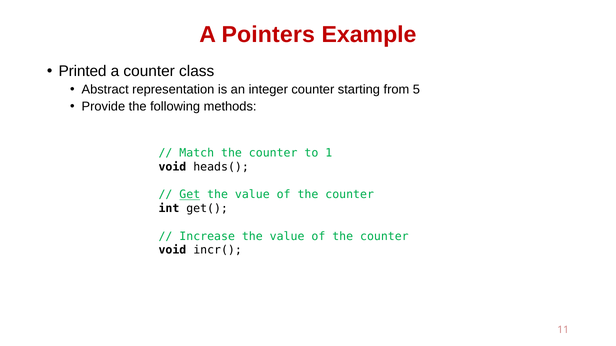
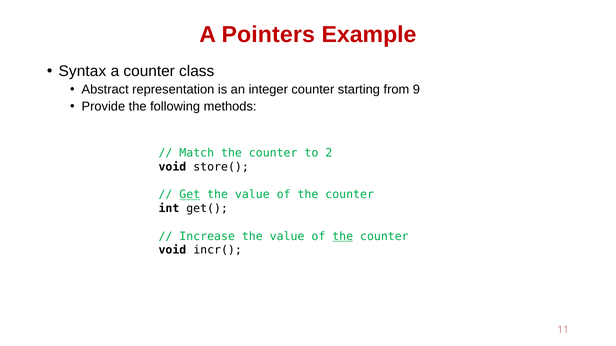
Printed: Printed -> Syntax (82, 71)
5: 5 -> 9 (416, 90)
1: 1 -> 2 (329, 153)
heads(: heads( -> store( (221, 167)
the underline: none -> present (343, 237)
